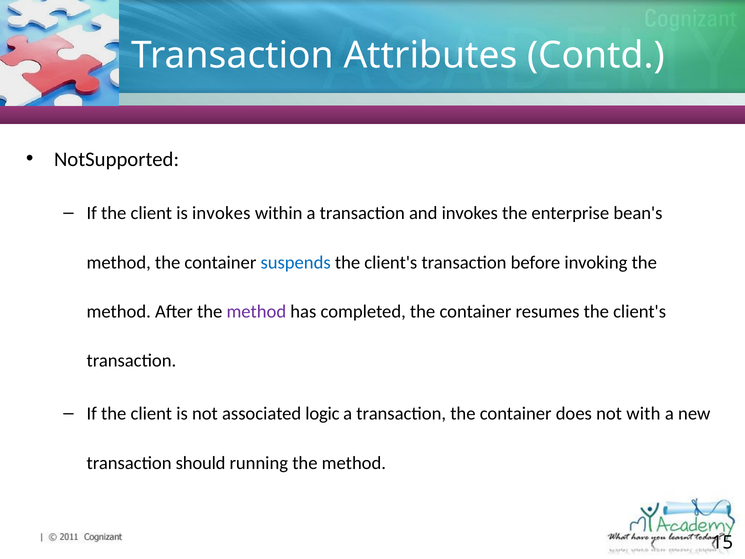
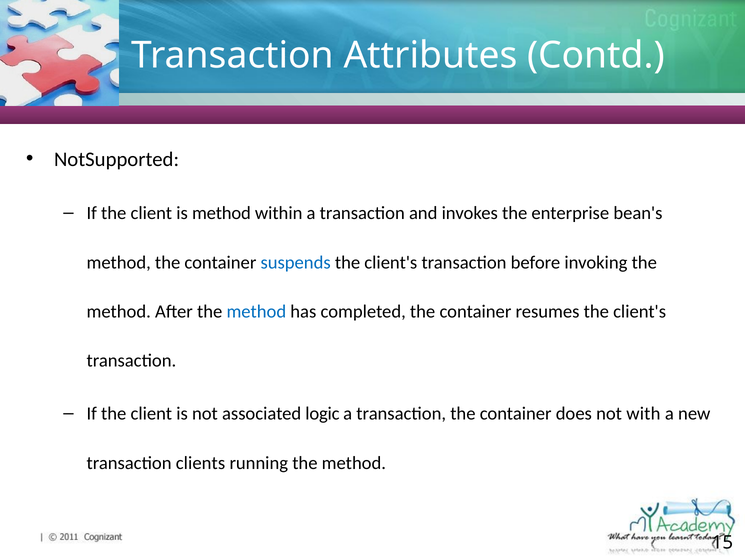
is invokes: invokes -> method (221, 213)
method colour: purple -> blue (256, 311)
should: should -> clients (200, 463)
